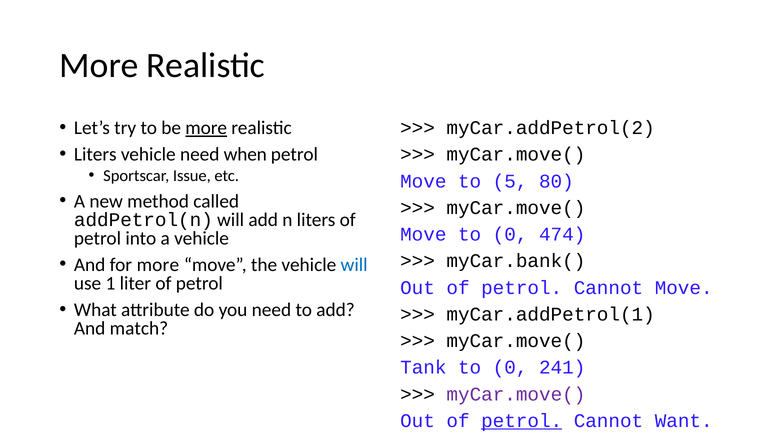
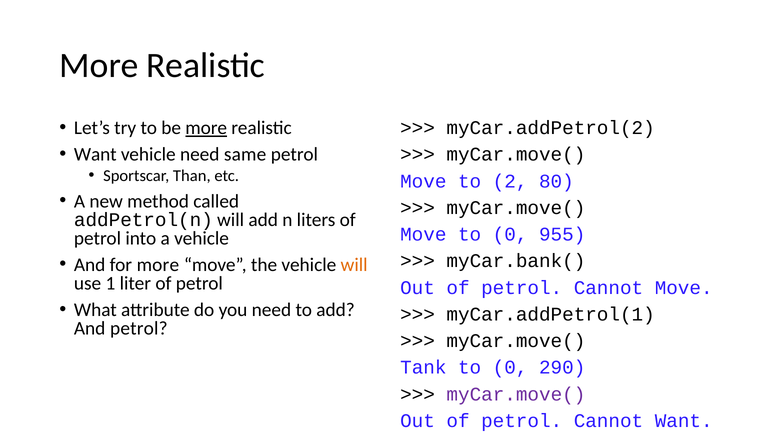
Liters: Liters -> Want (95, 155)
when: when -> same (245, 155)
Issue: Issue -> Than (192, 176)
5: 5 -> 2 (510, 181)
474: 474 -> 955 (562, 235)
will colour: blue -> orange (354, 265)
And match: match -> petrol (139, 329)
241: 241 -> 290 (562, 368)
petrol underline: present -> none (522, 421)
